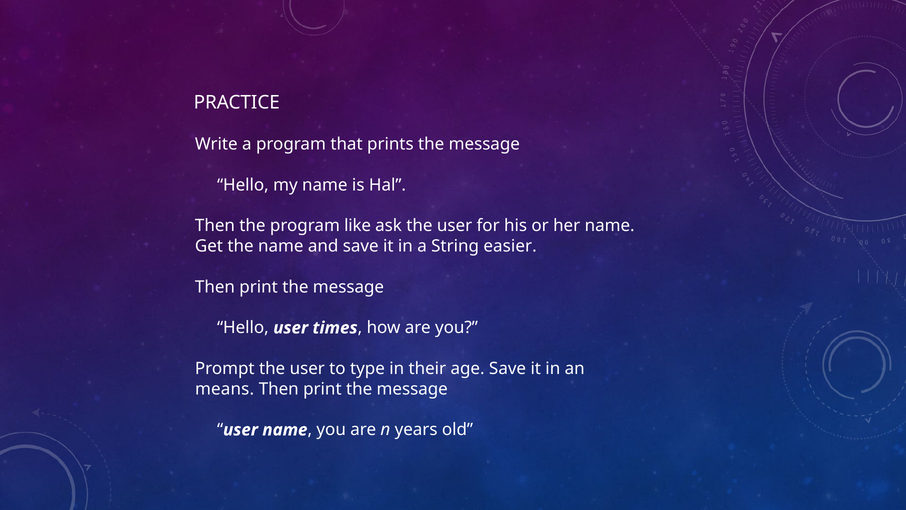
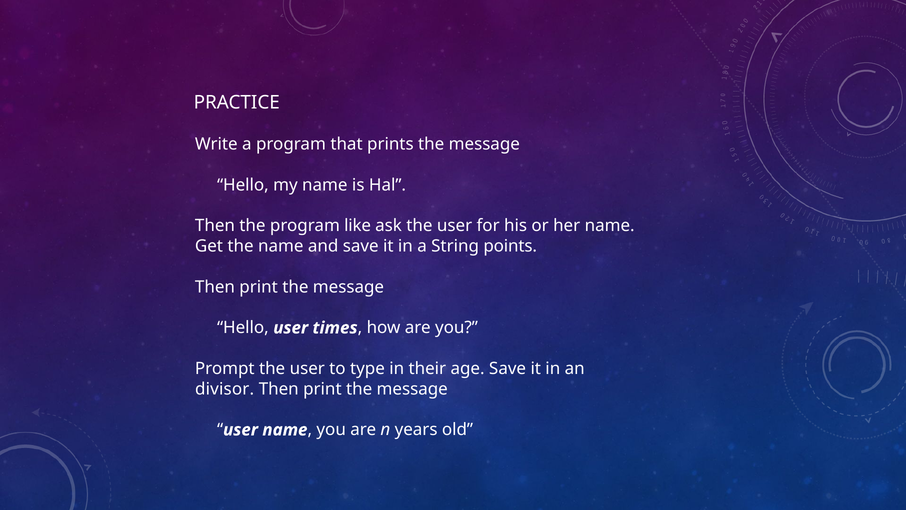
easier: easier -> points (510, 246)
means: means -> divisor (225, 389)
